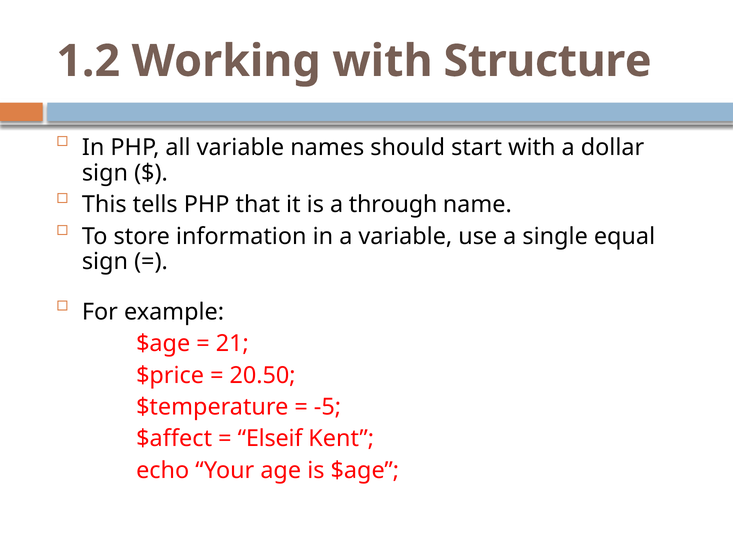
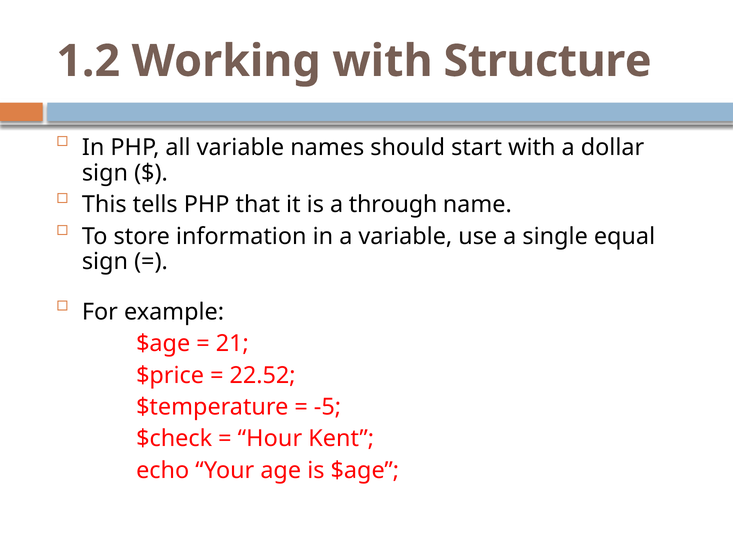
20.50: 20.50 -> 22.52 (263, 375)
$affect: $affect -> $check (174, 439)
Elseif: Elseif -> Hour (270, 439)
